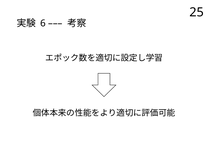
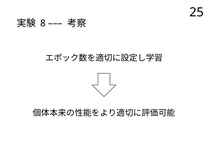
6: 6 -> 8 (43, 23)
